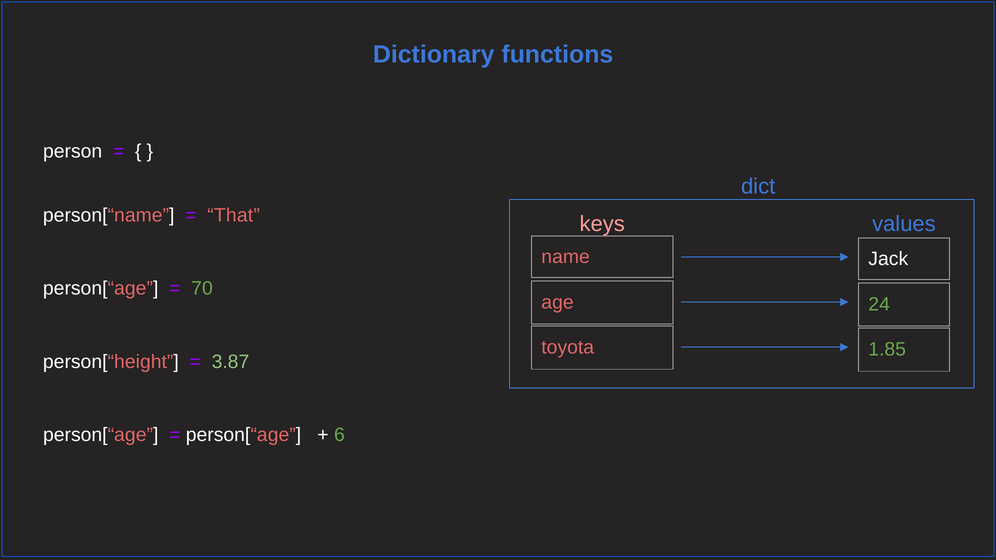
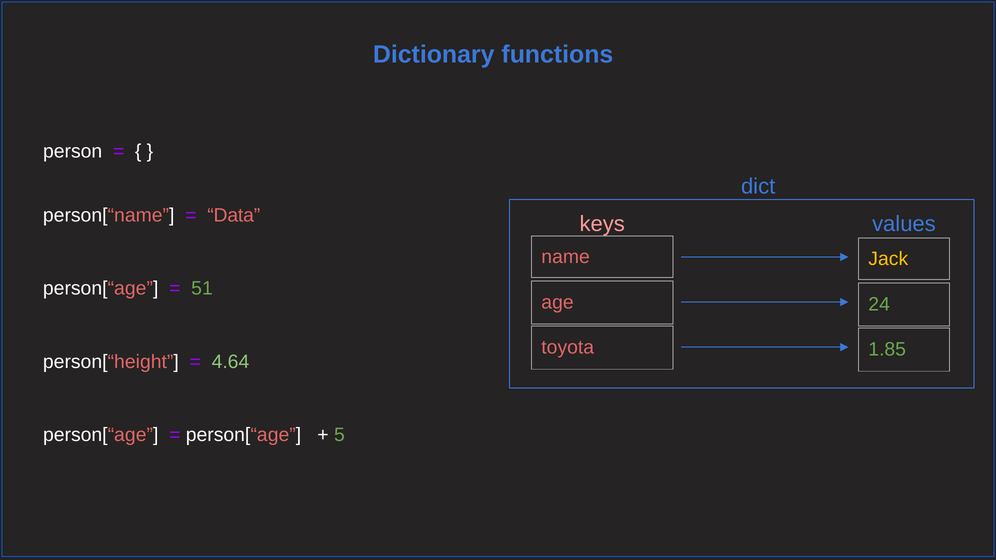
That: That -> Data (234, 215)
Jack colour: white -> yellow (888, 259)
70: 70 -> 51 (202, 289)
3.87: 3.87 -> 4.64 (230, 362)
6: 6 -> 5 (339, 435)
